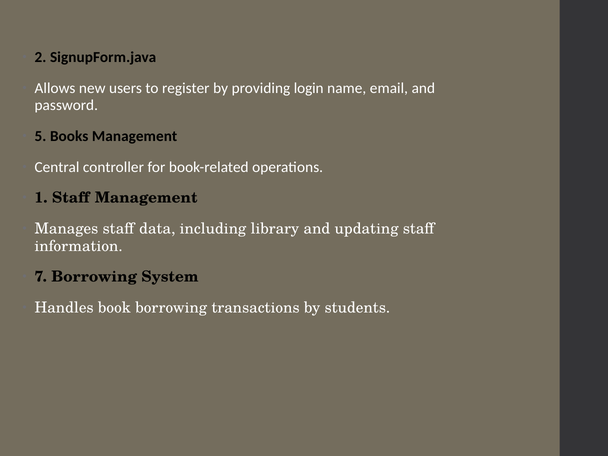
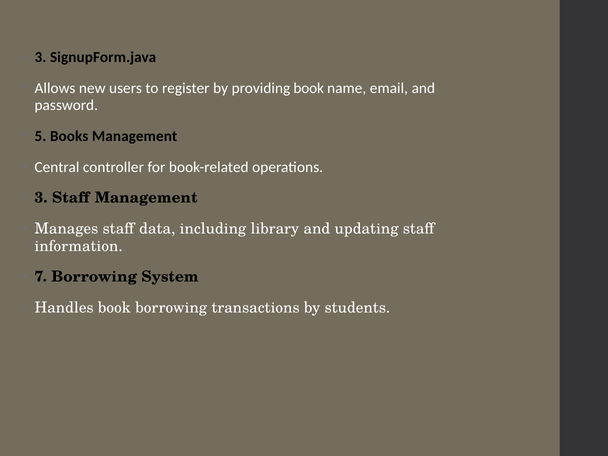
2: 2 -> 3 (40, 57)
providing login: login -> book (309, 88)
1: 1 -> 3 (41, 198)
